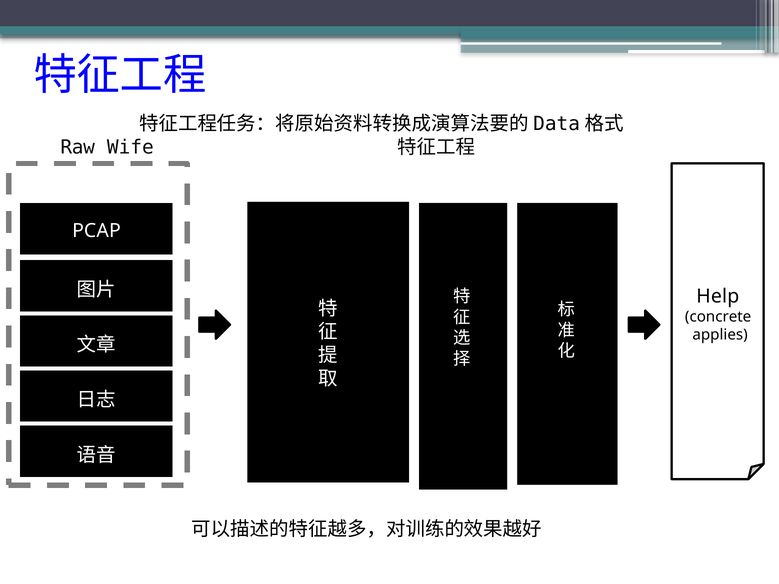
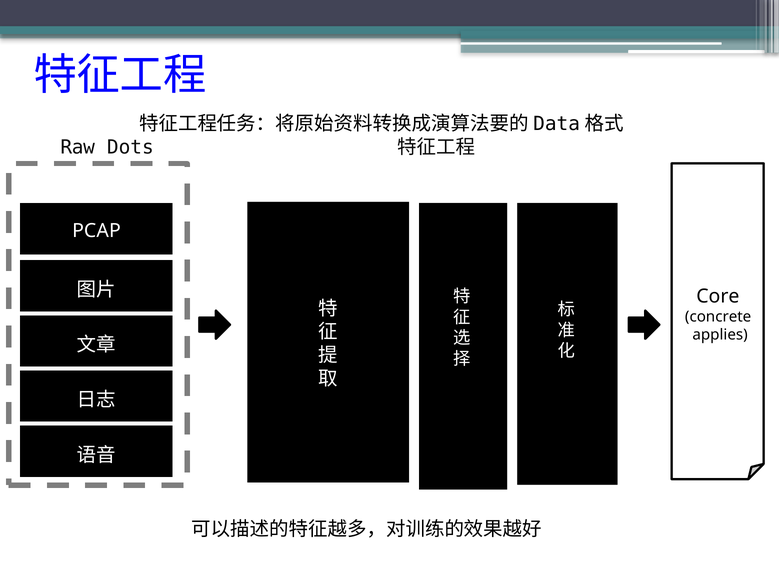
Wife: Wife -> Dots (130, 147)
Help: Help -> Core (718, 296)
